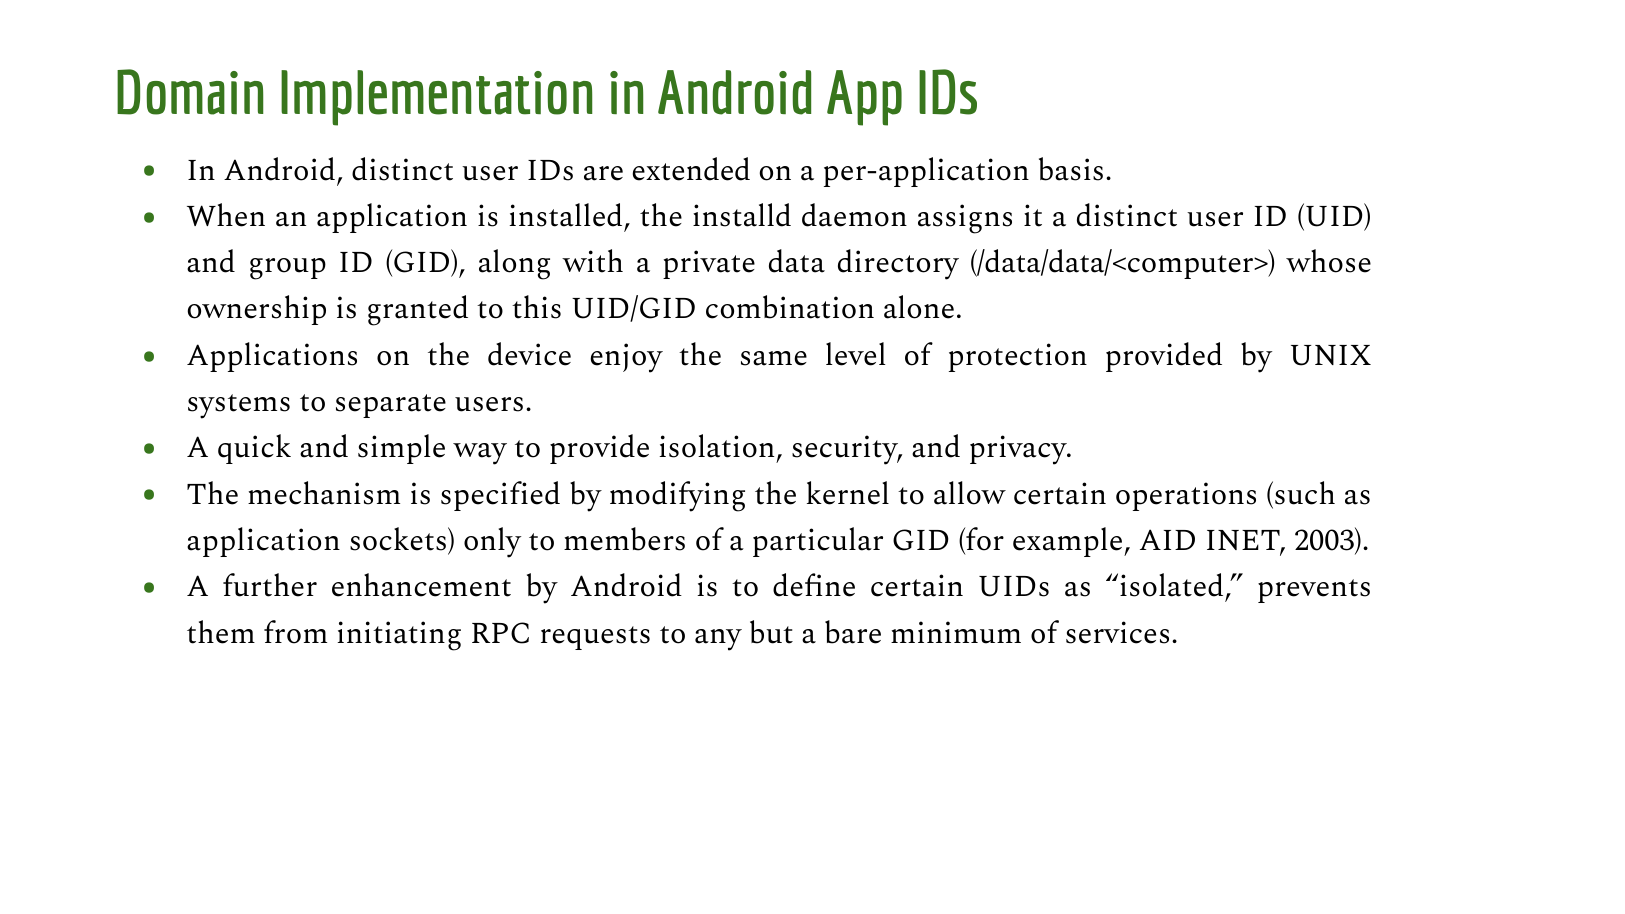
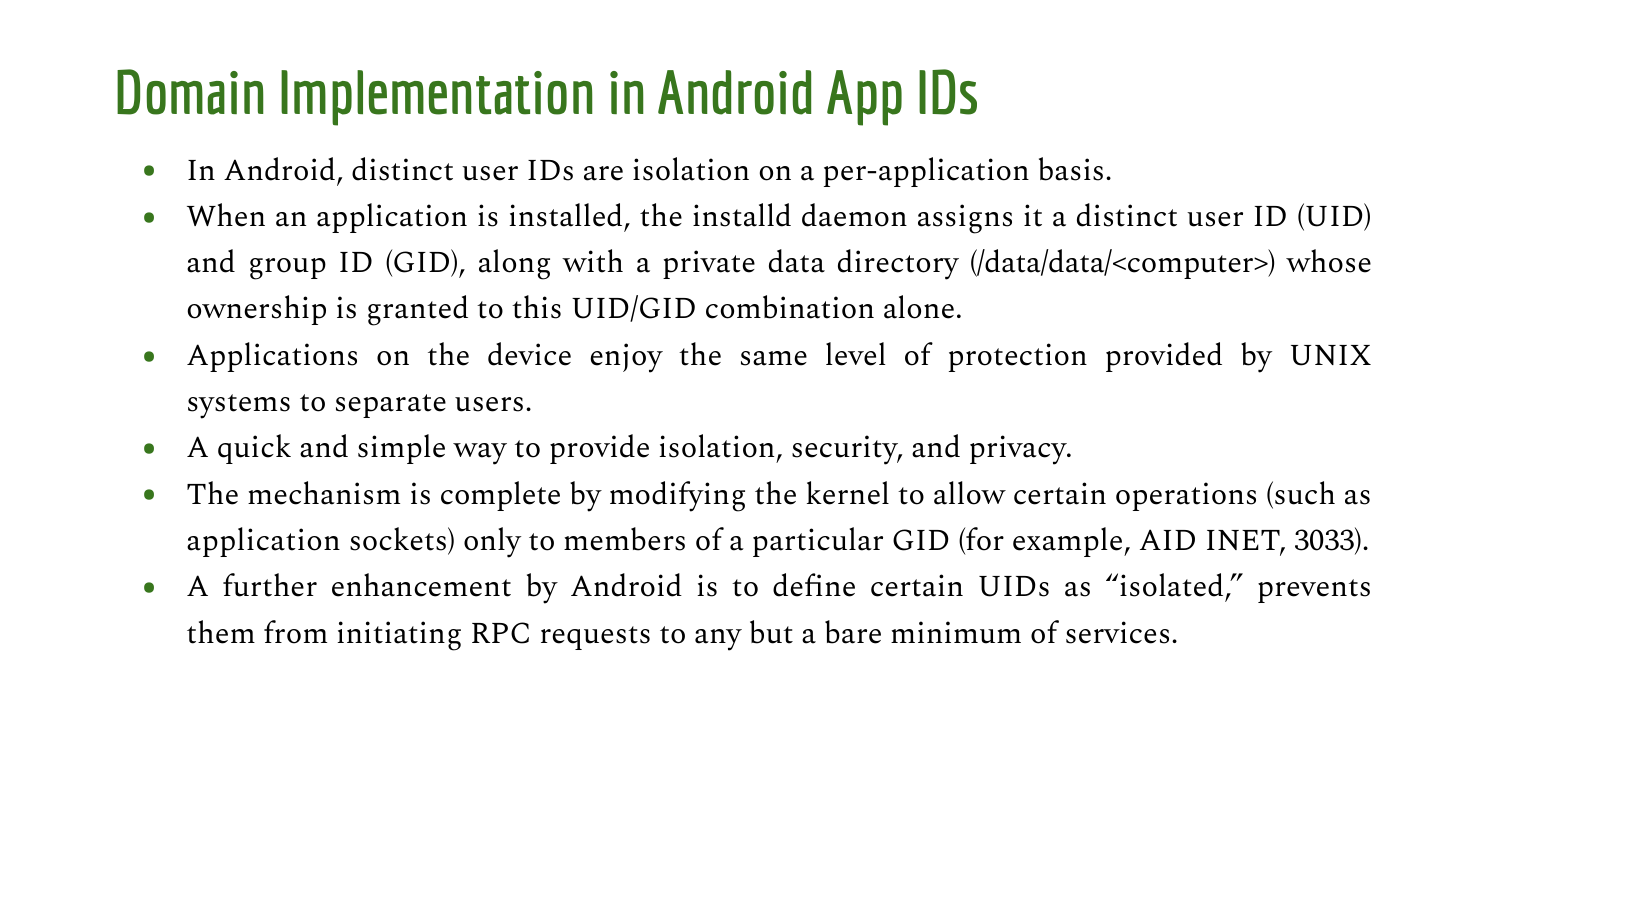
are extended: extended -> isolation (691, 170)
specified: specified -> complete (501, 494)
2003: 2003 -> 3033 (1332, 540)
